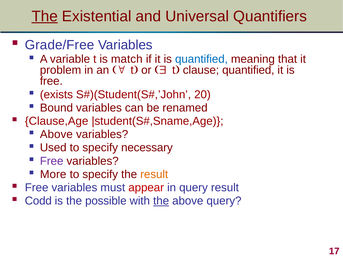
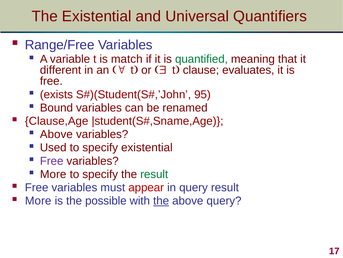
The underline: present -> none (45, 16)
Grade/Free: Grade/Free -> Range/Free (60, 45)
quantified colour: blue -> green (201, 59)
problem: problem -> different (61, 70)
clause quantified: quantified -> evaluates (248, 70)
20: 20 -> 95 (202, 94)
specify necessary: necessary -> existential (147, 147)
result colour: orange -> green (154, 174)
Codd: Codd -> More (38, 200)
